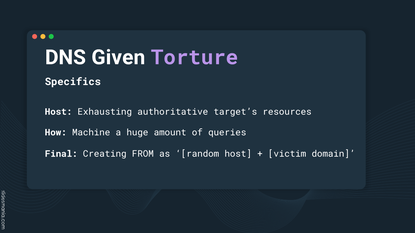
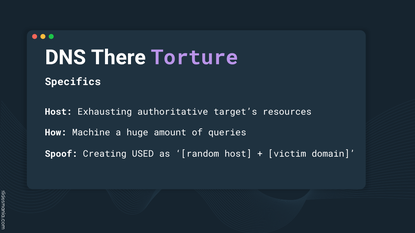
Given: Given -> There (118, 58)
Final: Final -> Spoof (61, 154)
FROM: FROM -> USED (143, 154)
